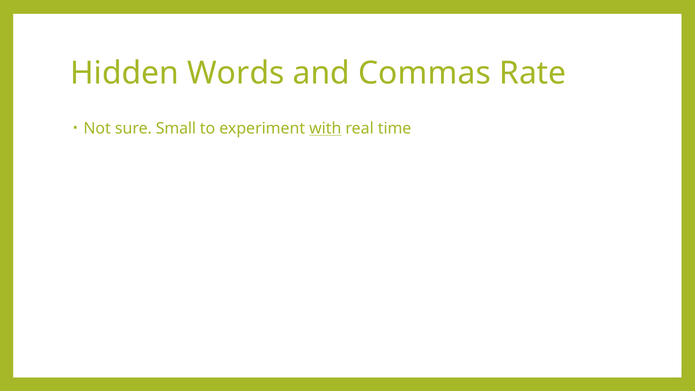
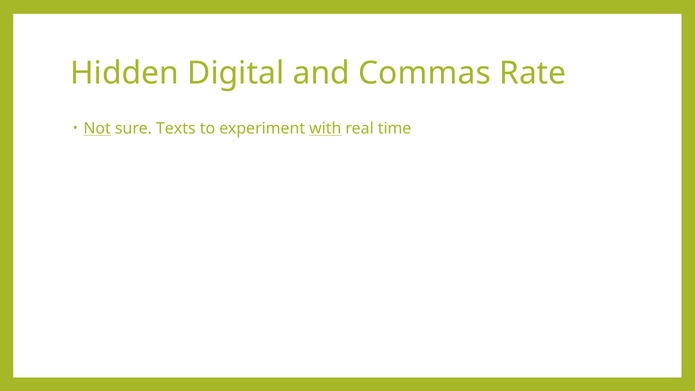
Words: Words -> Digital (236, 73)
Not underline: none -> present (97, 128)
Small: Small -> Texts (176, 128)
